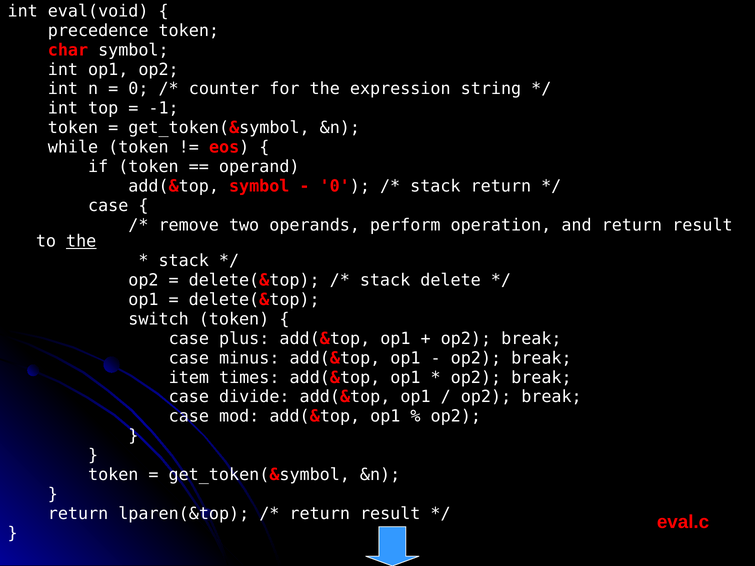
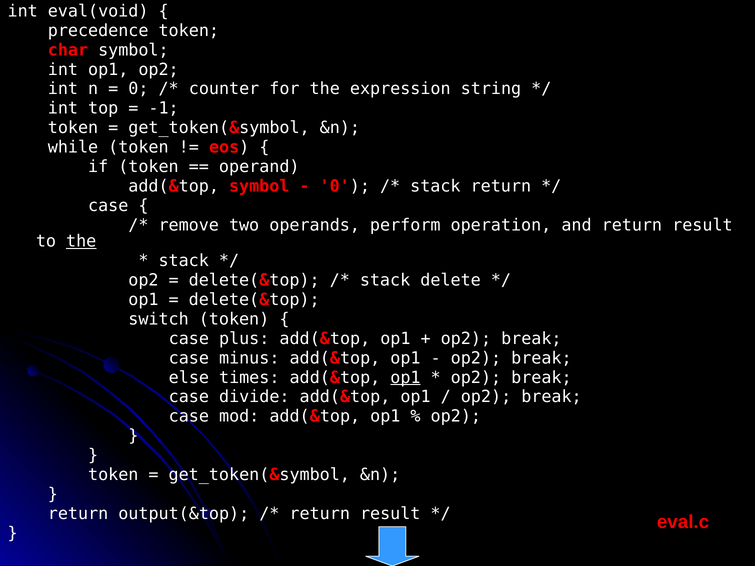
item: item -> else (189, 378)
op1 underline: none -> present (405, 378)
lparen(&top: lparen(&top -> output(&top (184, 514)
